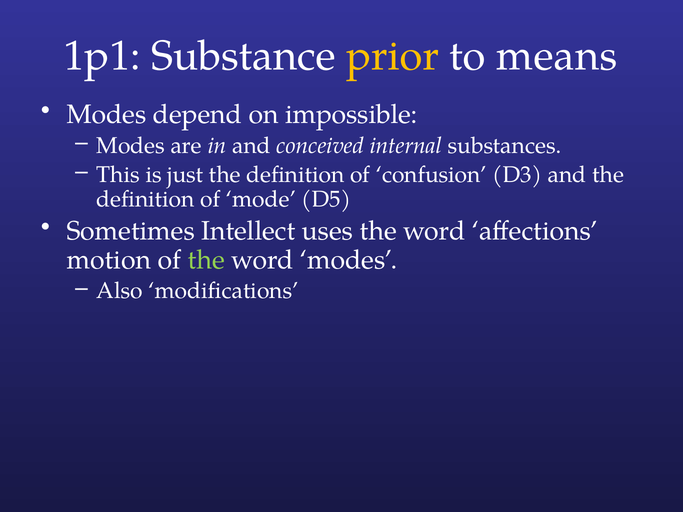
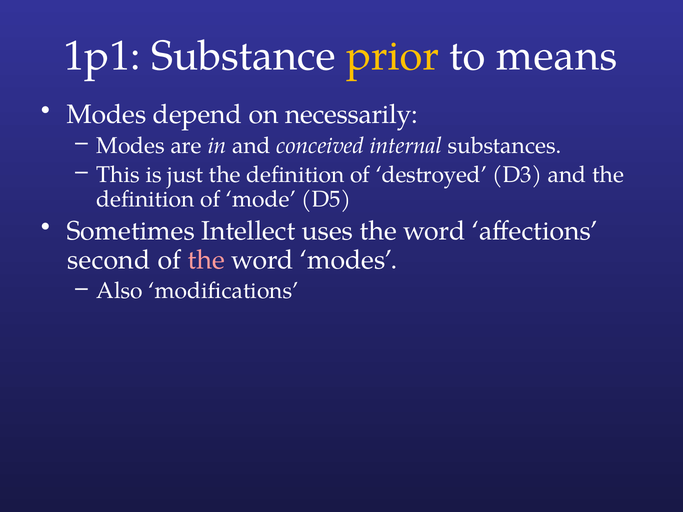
impossible: impossible -> necessarily (351, 114)
confusion: confusion -> destroyed (431, 175)
motion: motion -> second (109, 260)
the colour: light green -> pink (206, 260)
